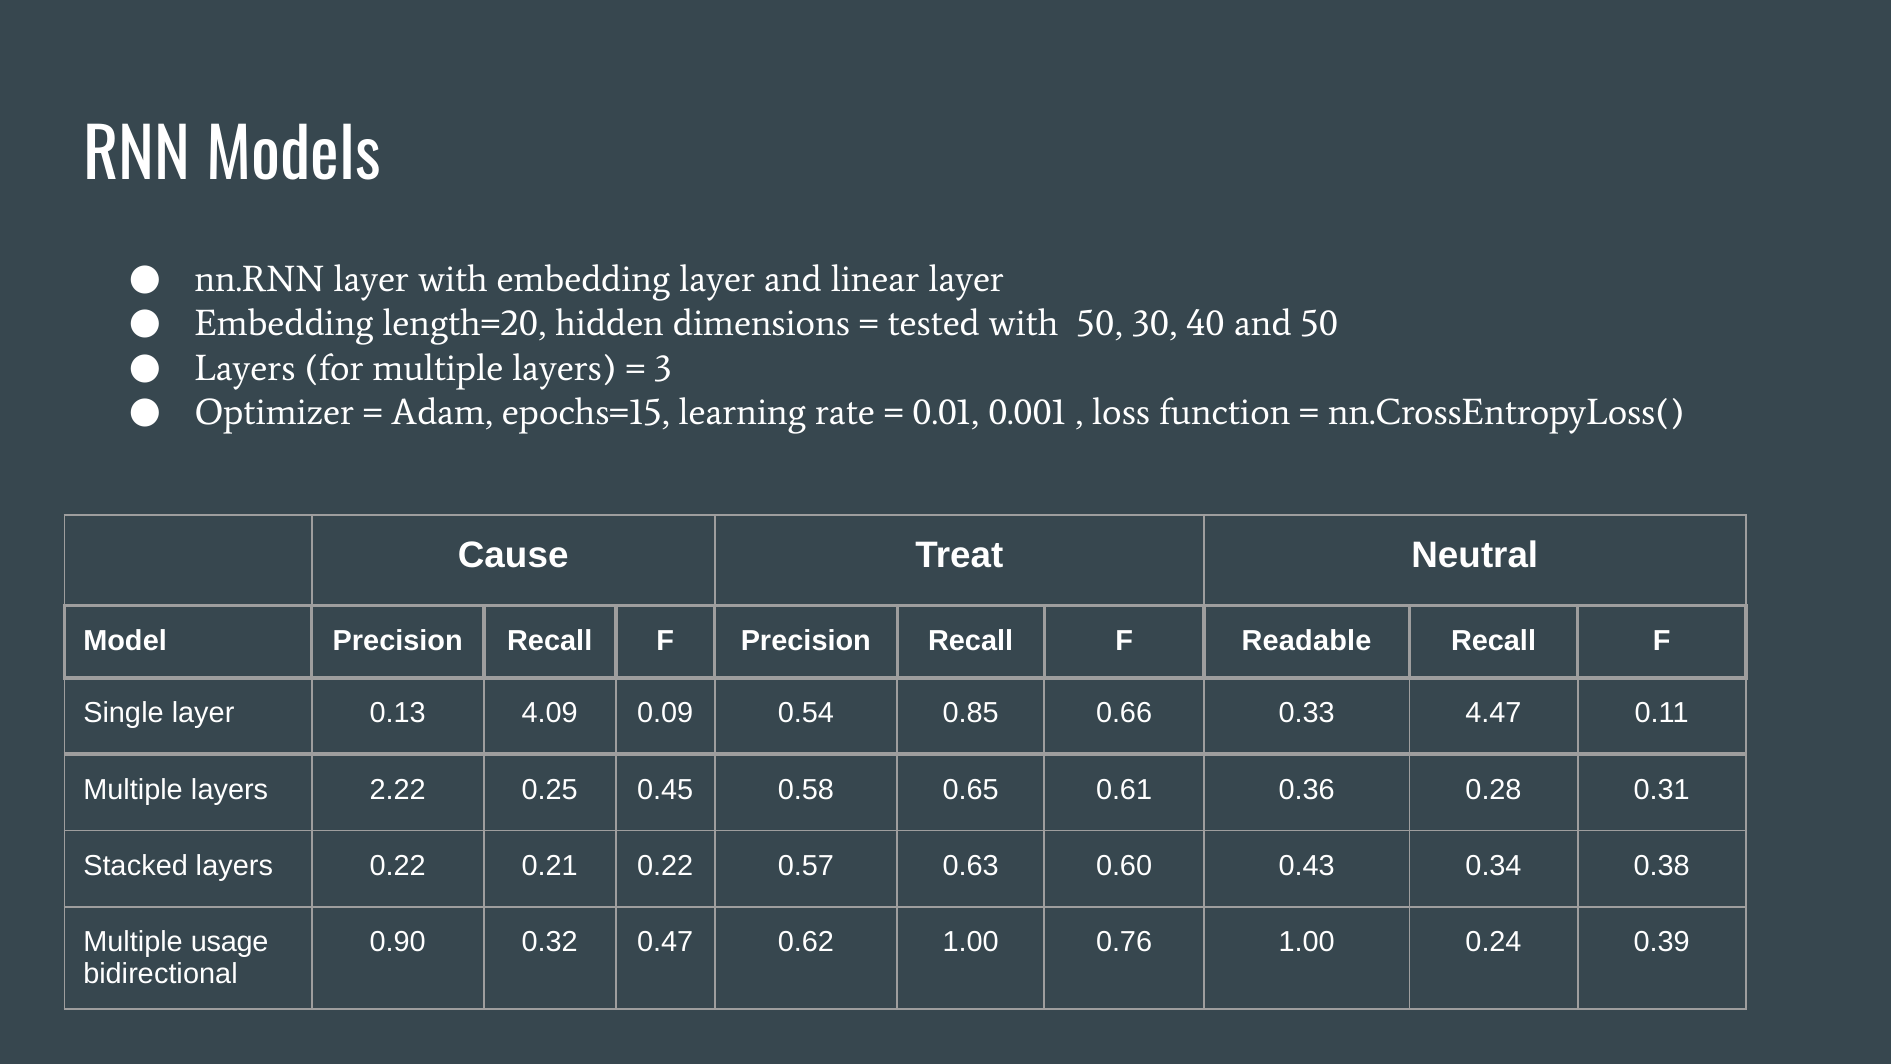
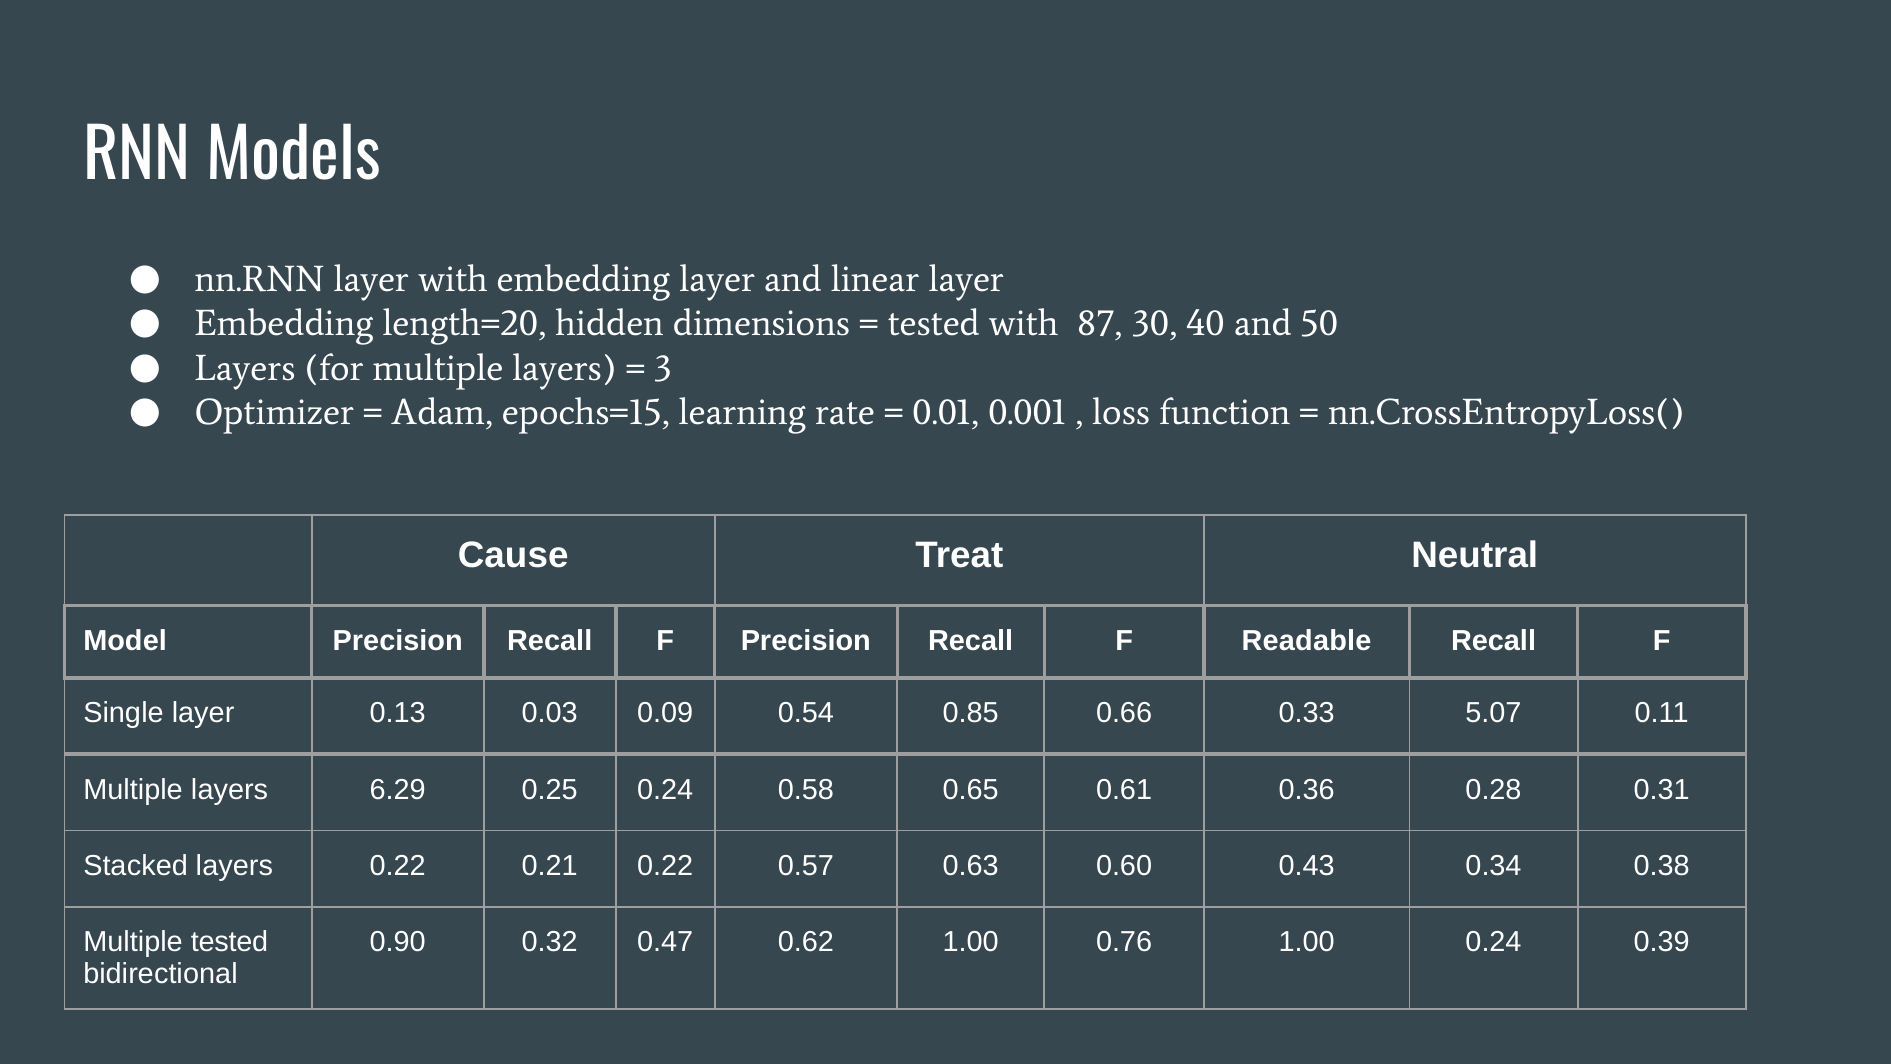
with 50: 50 -> 87 (1100, 324)
4.09: 4.09 -> 0.03 (550, 713)
4.47: 4.47 -> 5.07 (1493, 713)
2.22: 2.22 -> 6.29 (398, 789)
0.25 0.45: 0.45 -> 0.24 (665, 789)
Multiple usage: usage -> tested (230, 942)
